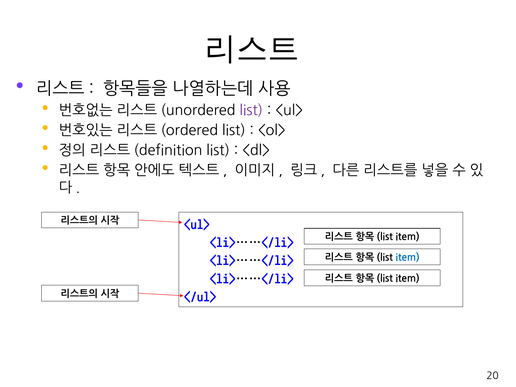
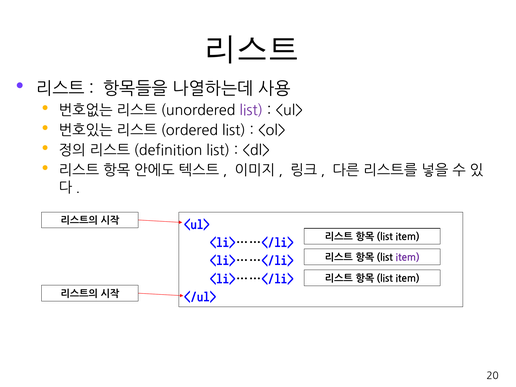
item colour: blue -> purple (408, 258)
